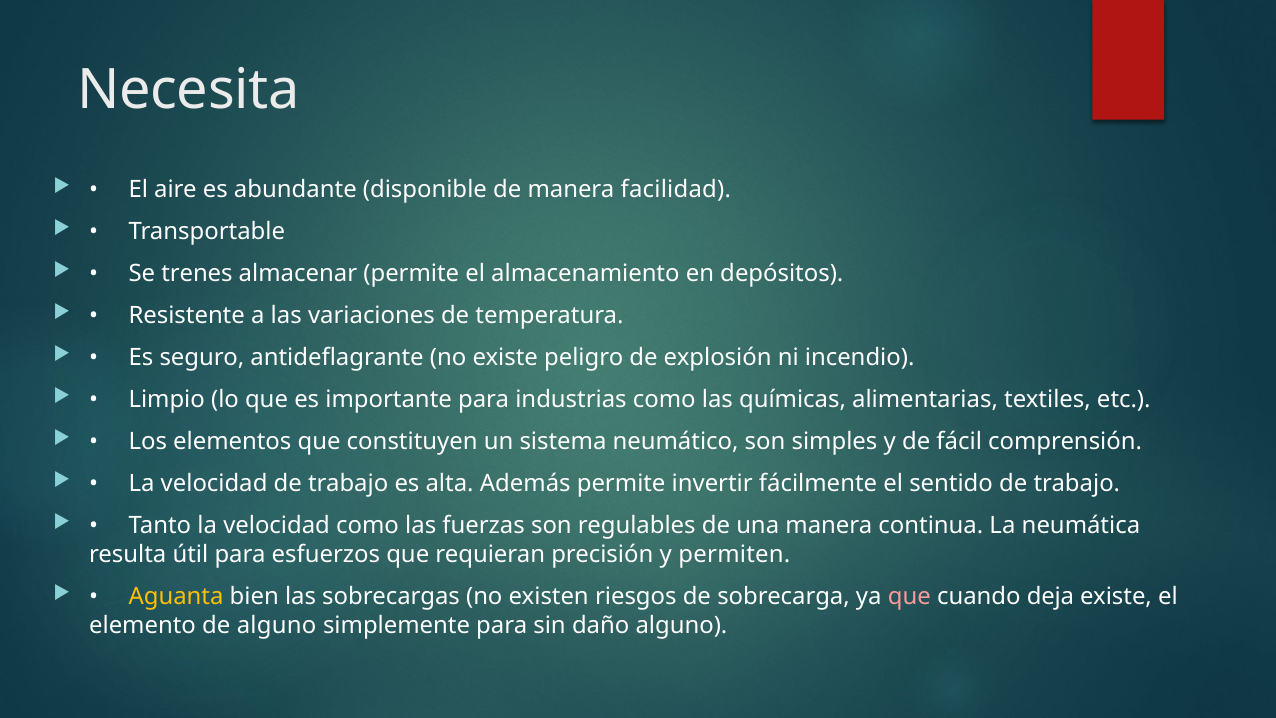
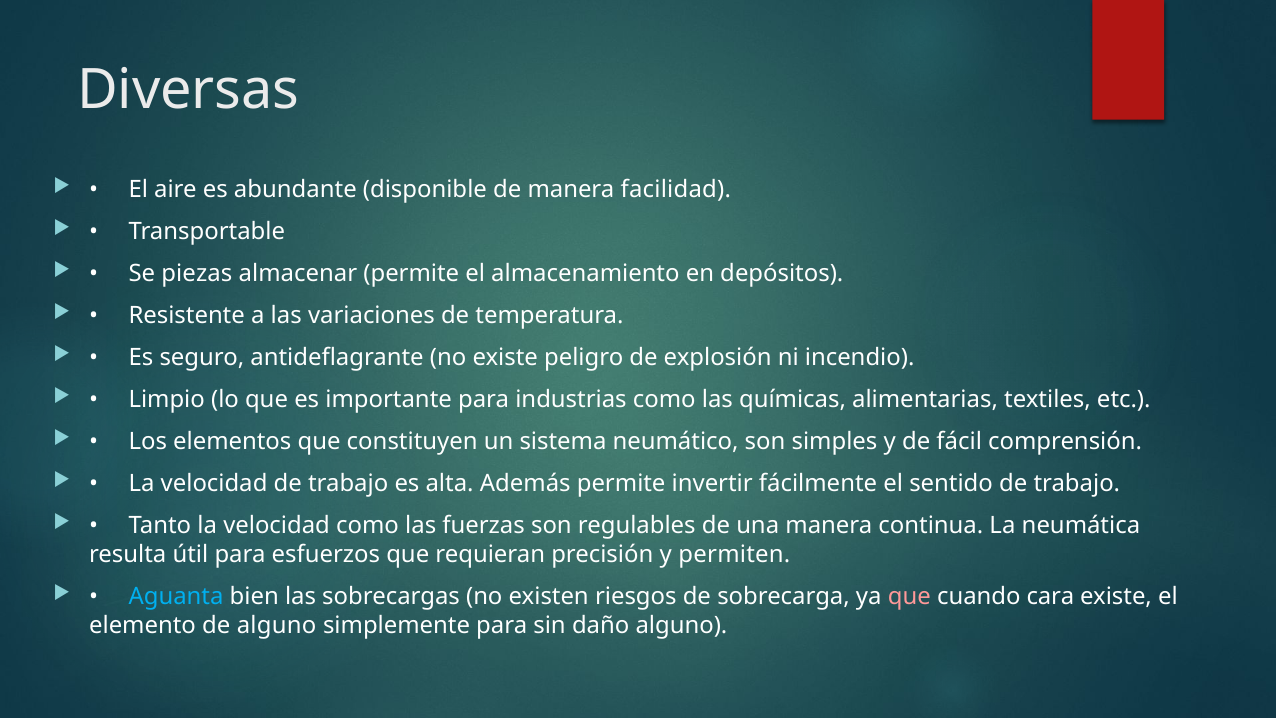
Necesita: Necesita -> Diversas (188, 90)
trenes: trenes -> piezas (197, 274)
Aguanta colour: yellow -> light blue (176, 597)
deja: deja -> cara (1050, 597)
